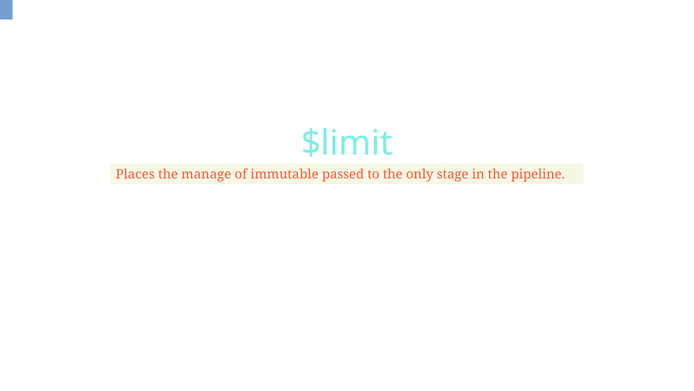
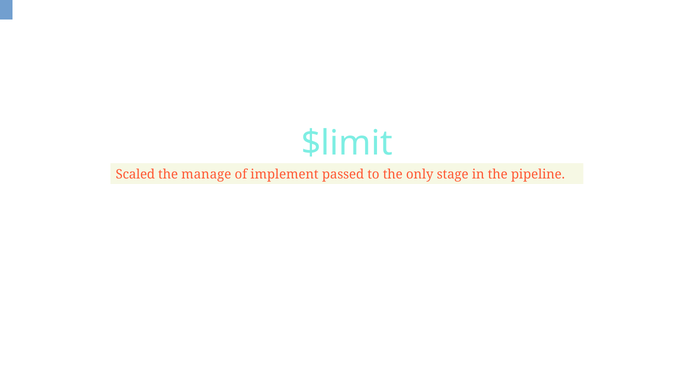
Places: Places -> Scaled (135, 174)
immutable: immutable -> implement (285, 174)
